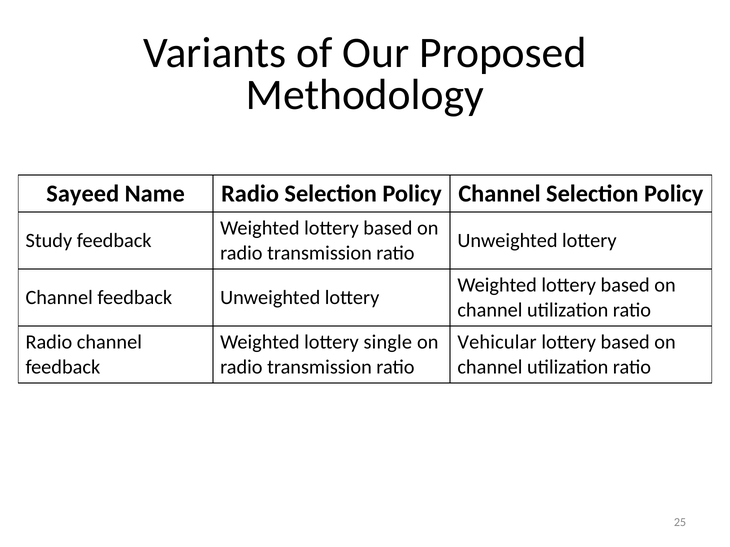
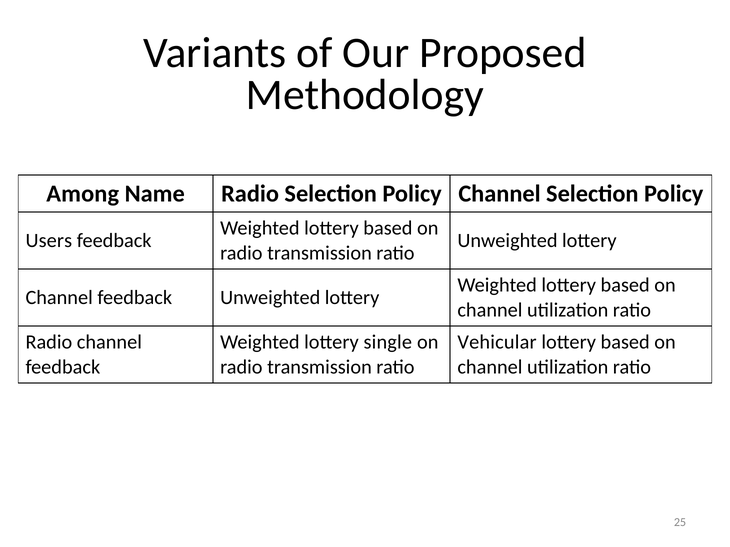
Sayeed: Sayeed -> Among (83, 194)
Study: Study -> Users (49, 241)
